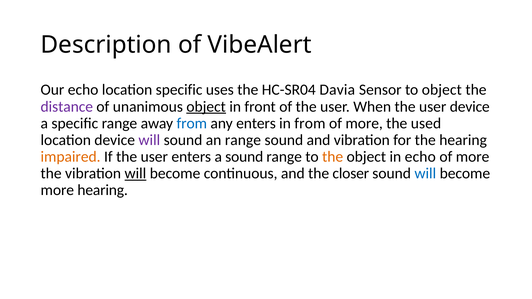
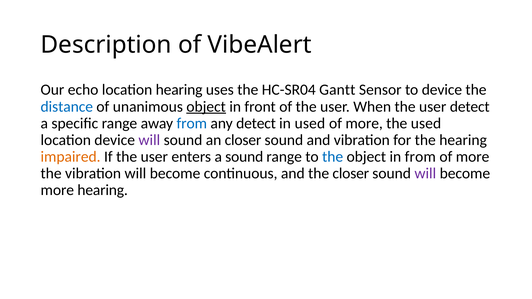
location specific: specific -> hearing (179, 90)
Davia: Davia -> Gantt (337, 90)
to object: object -> device (442, 90)
distance colour: purple -> blue (67, 107)
user device: device -> detect (470, 107)
any enters: enters -> detect (256, 123)
in from: from -> used (310, 123)
an range: range -> closer (243, 140)
the colour: orange -> blue (333, 157)
in echo: echo -> from (420, 157)
will underline: present -> none (135, 174)
will colour: blue -> purple (425, 174)
